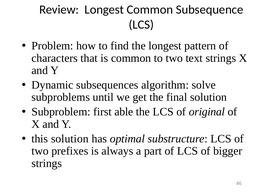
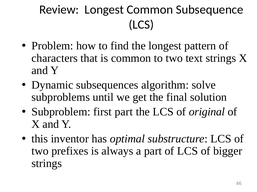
first able: able -> part (124, 112)
this solution: solution -> inventor (70, 139)
